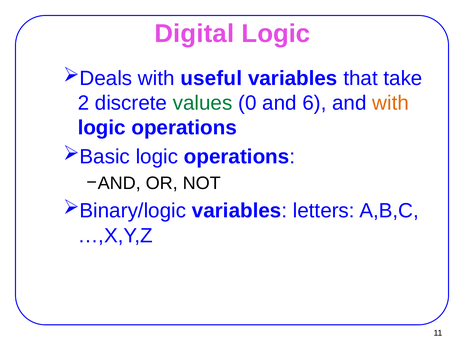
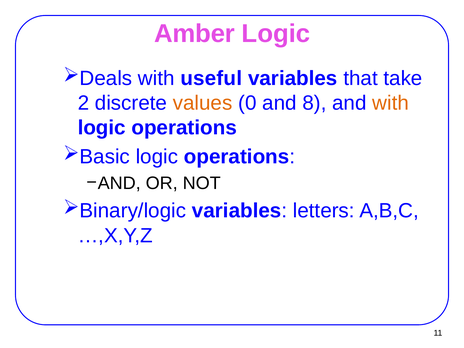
Digital: Digital -> Amber (195, 34)
values colour: green -> orange (203, 103)
6: 6 -> 8 (314, 103)
